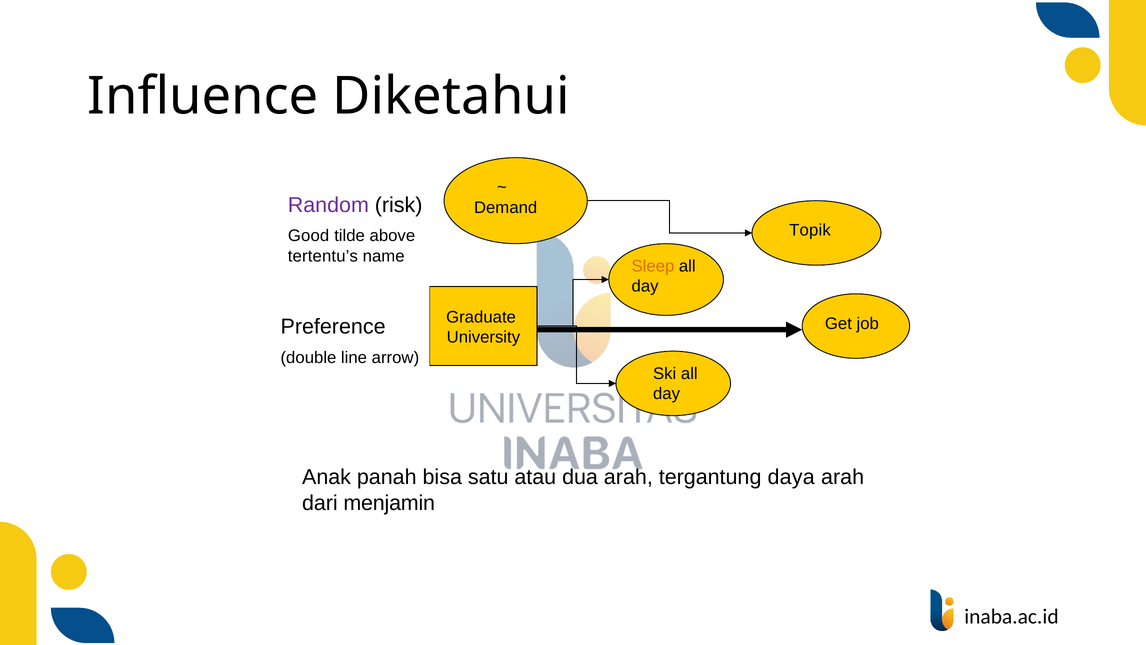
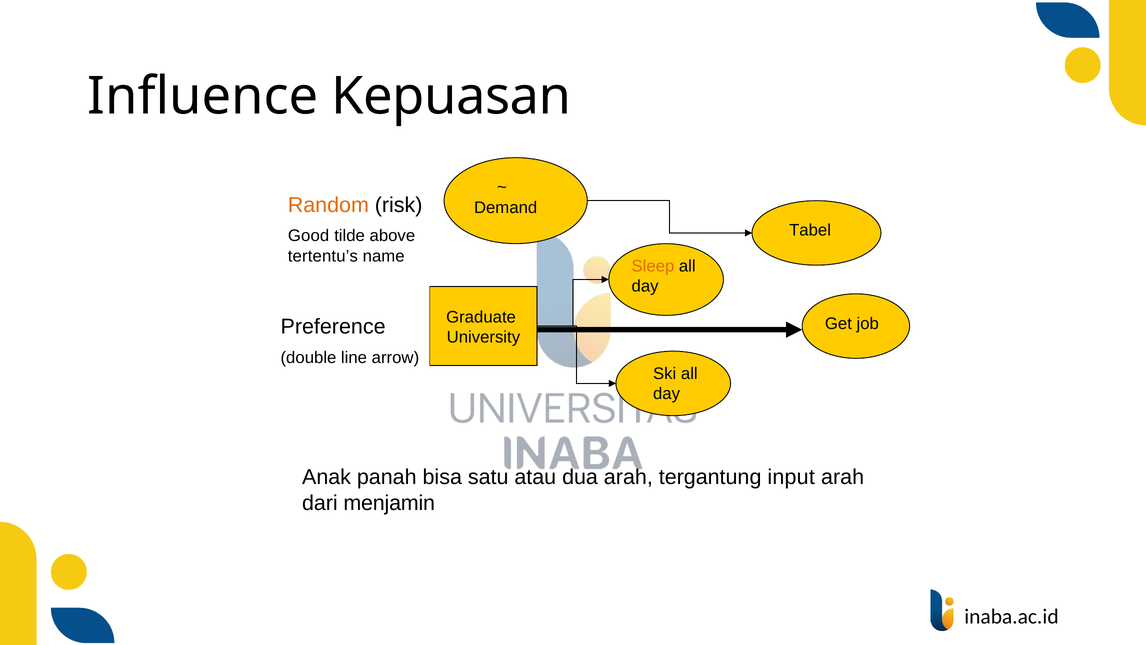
Diketahui: Diketahui -> Kepuasan (451, 96)
Random colour: purple -> orange (328, 205)
Topik: Topik -> Tabel (810, 230)
daya: daya -> input (791, 477)
